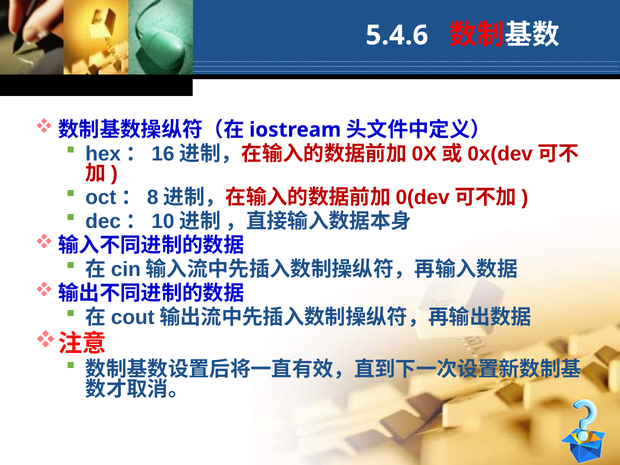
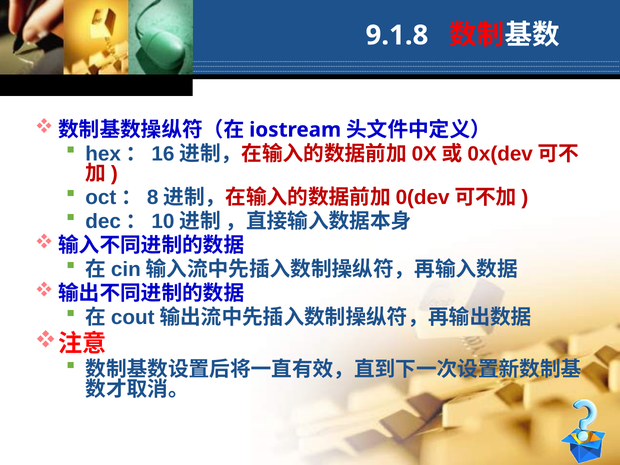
5.4.6: 5.4.6 -> 9.1.8 (397, 35)
